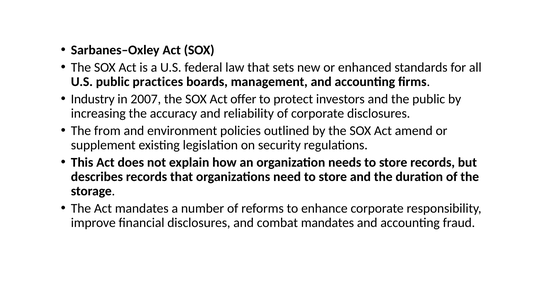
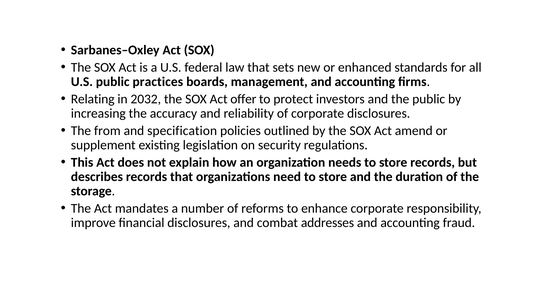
Industry: Industry -> Relating (93, 99)
2007: 2007 -> 2032 (146, 99)
environment: environment -> specification (182, 131)
combat mandates: mandates -> addresses (328, 223)
